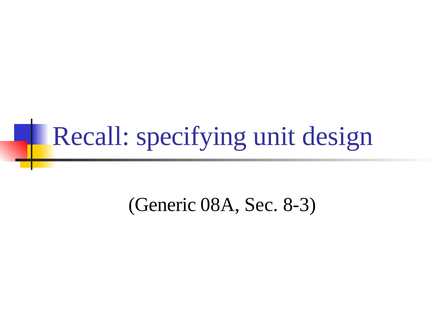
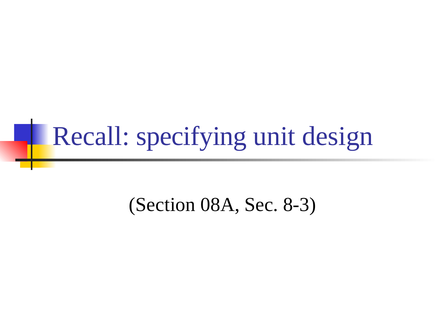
Generic: Generic -> Section (162, 205)
